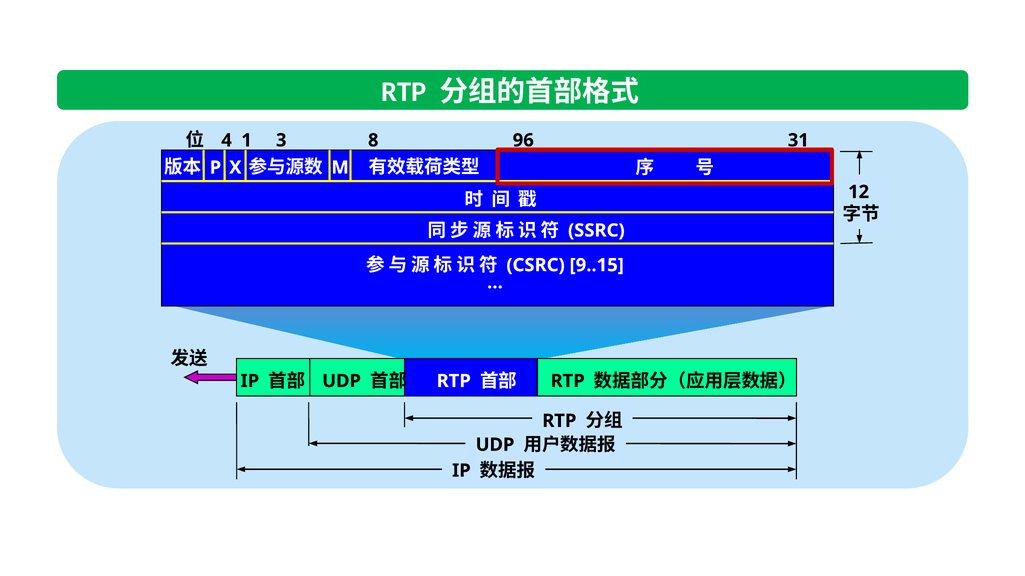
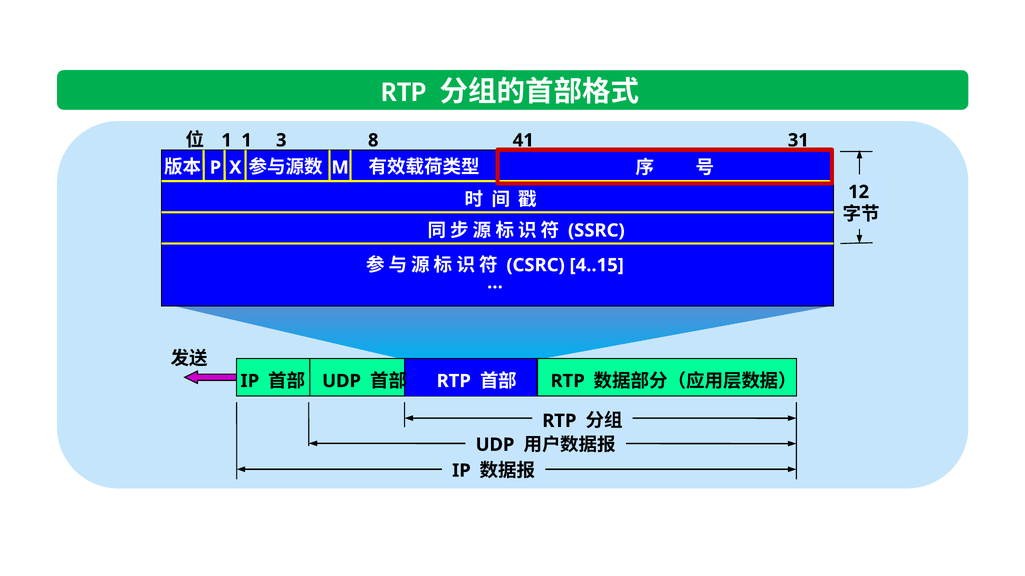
4: 4 -> 1 (227, 140)
96: 96 -> 41 (523, 140)
9..15: 9..15 -> 4..15 (597, 265)
